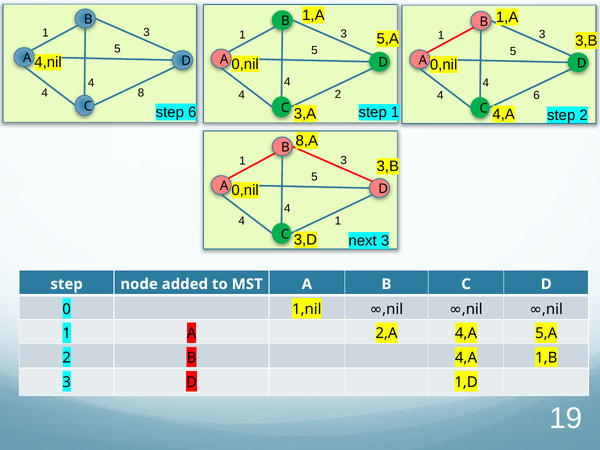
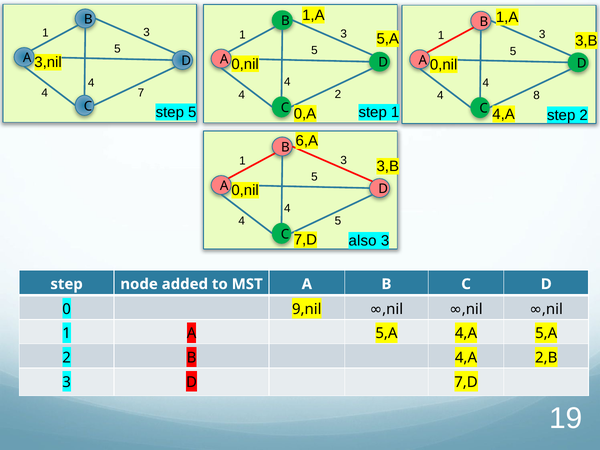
4,nil: 4,nil -> 3,nil (48, 62)
8: 8 -> 7 (141, 93)
4 6: 6 -> 8 (537, 95)
step 6: 6 -> 5 (192, 112)
3,A: 3,A -> 0,A (305, 114)
8,A: 8,A -> 6,A (307, 141)
1: 1 -> 5 (338, 221)
3,D: 3,D -> 7,D (305, 240)
next: next -> also (363, 241)
1,nil: 1,nil -> 9,nil (307, 309)
A 2,A: 2,A -> 5,A (386, 334)
1,B: 1,B -> 2,B (546, 358)
D 1,D: 1,D -> 7,D (466, 382)
